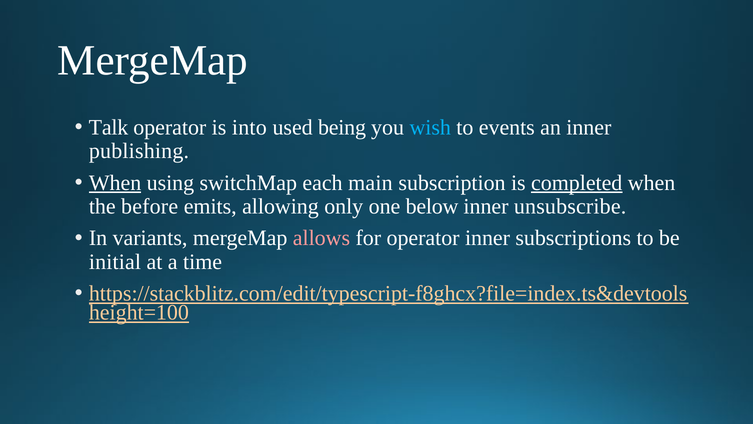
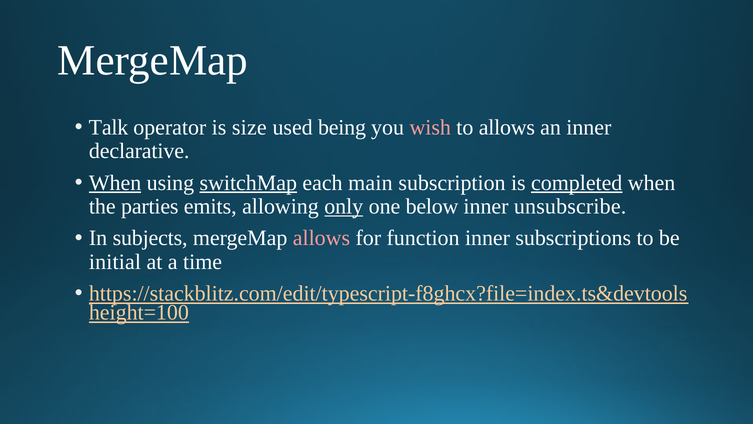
into: into -> size (249, 127)
wish colour: light blue -> pink (430, 127)
to events: events -> allows (507, 127)
publishing: publishing -> declarative (139, 151)
switchMap underline: none -> present (248, 183)
before: before -> parties (150, 206)
only underline: none -> present (344, 206)
variants: variants -> subjects (150, 238)
for operator: operator -> function (423, 238)
